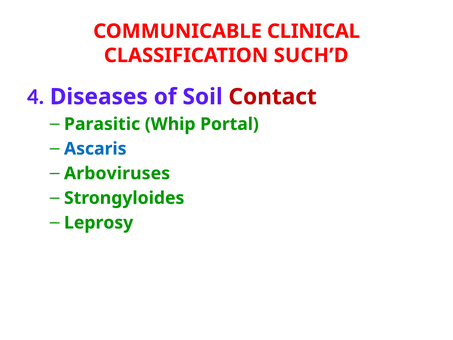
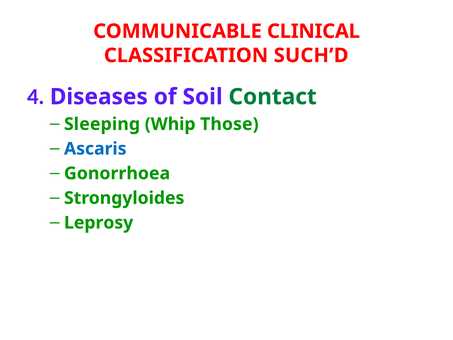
Contact colour: red -> green (273, 97)
Parasitic: Parasitic -> Sleeping (102, 124)
Portal: Portal -> Those (229, 124)
Arboviruses: Arboviruses -> Gonorrhoea (117, 173)
